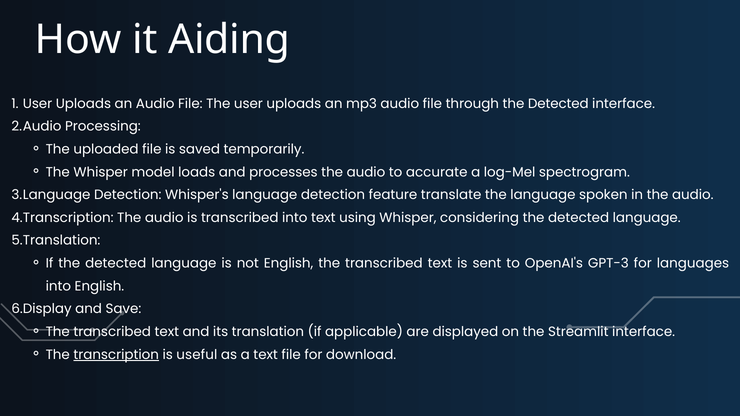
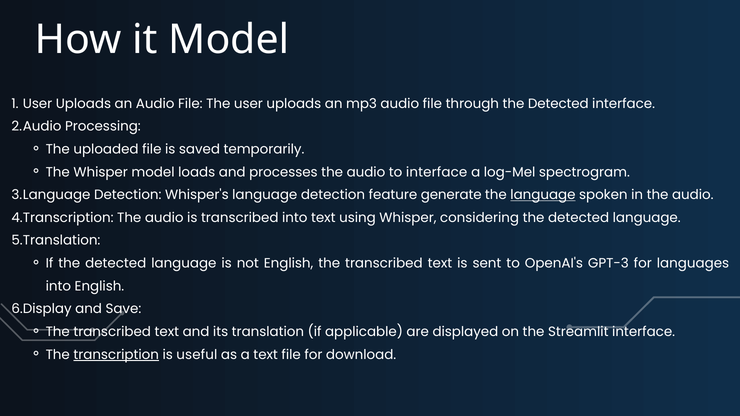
it Aiding: Aiding -> Model (229, 40)
to accurate: accurate -> interface (437, 172)
translate: translate -> generate (451, 195)
language underline: none -> present (543, 195)
